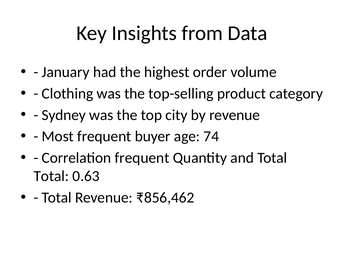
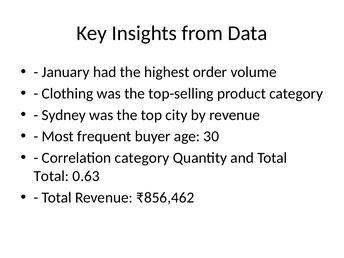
74: 74 -> 30 (211, 136)
Correlation frequent: frequent -> category (142, 158)
